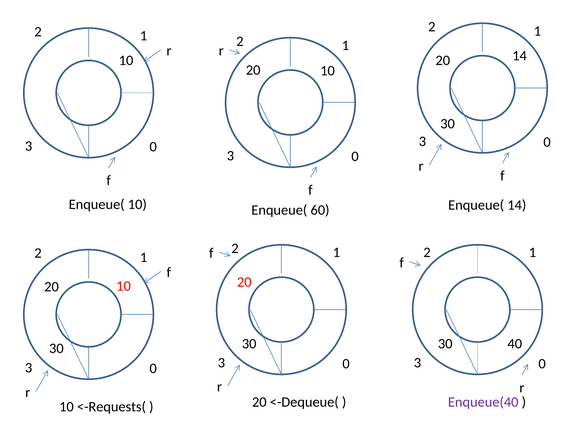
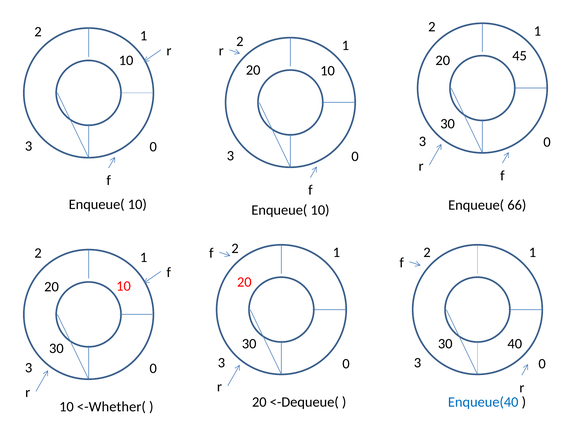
20 14: 14 -> 45 (520, 56)
10 Enqueue( 60: 60 -> 10 (320, 210)
Enqueue( 14: 14 -> 66 (517, 205)
Enqueue(40 colour: purple -> blue (483, 402)
<-Requests(: <-Requests( -> <-Whether( (111, 407)
